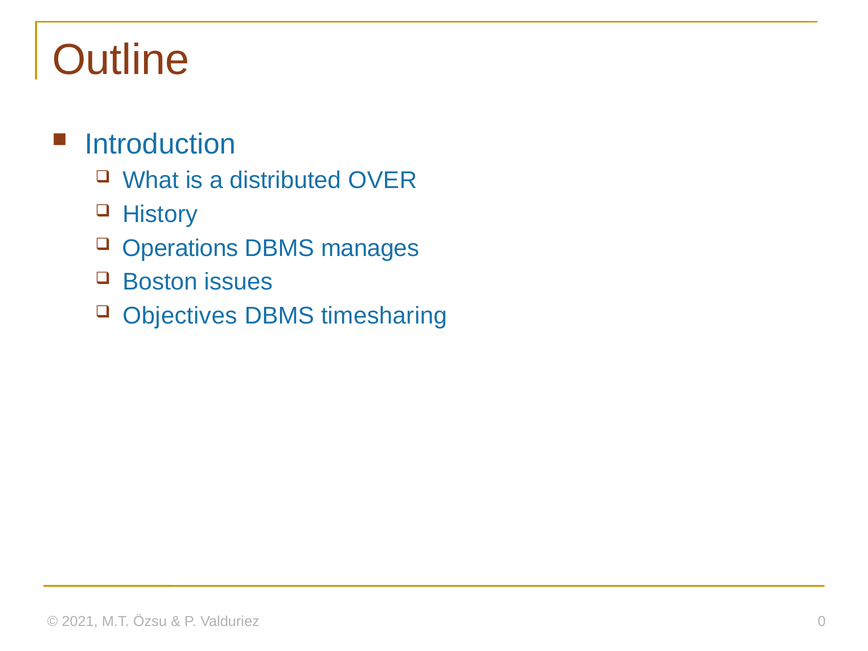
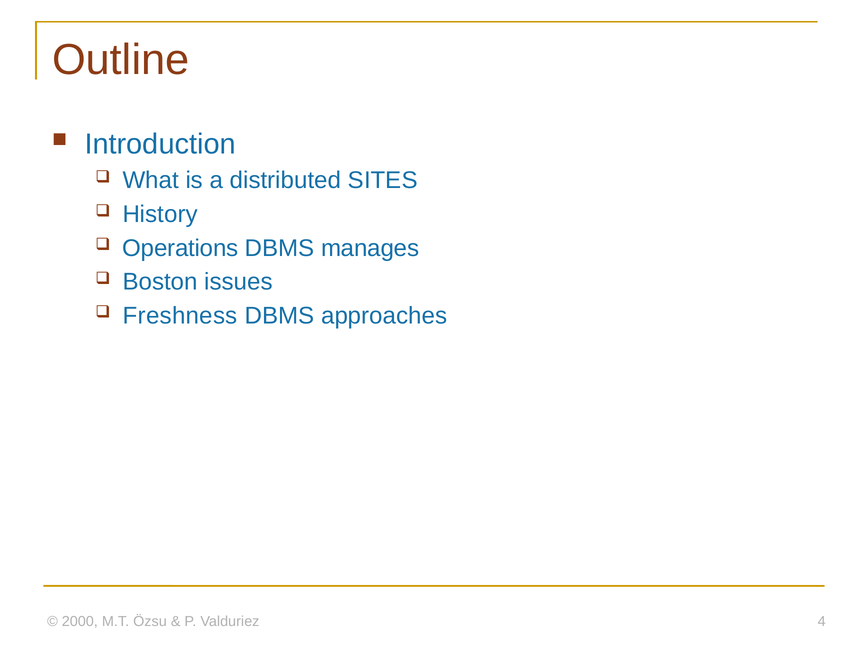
OVER: OVER -> SITES (383, 181)
Objectives: Objectives -> Freshness (180, 316)
timesharing: timesharing -> approaches (384, 316)
2021: 2021 -> 2000 (80, 622)
0: 0 -> 4 (822, 622)
